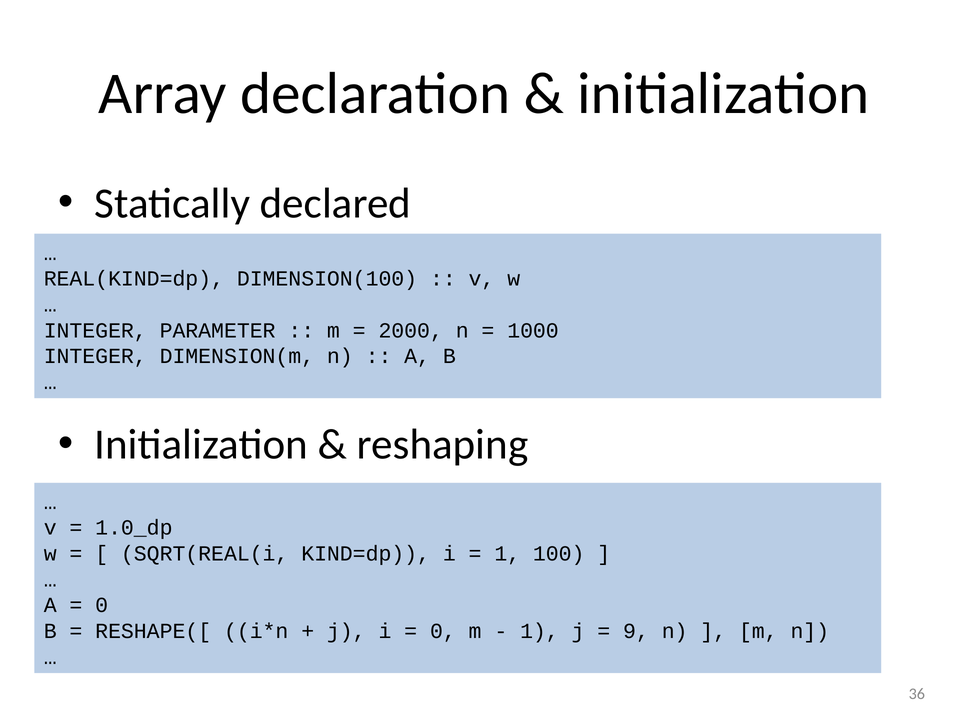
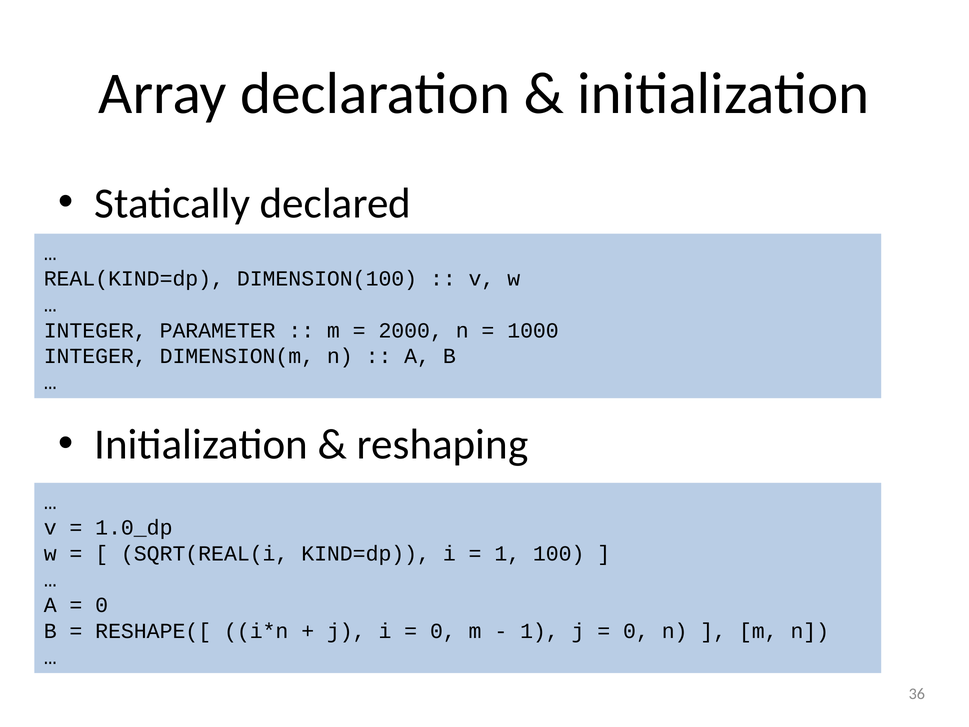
9: 9 -> 0 (636, 631)
